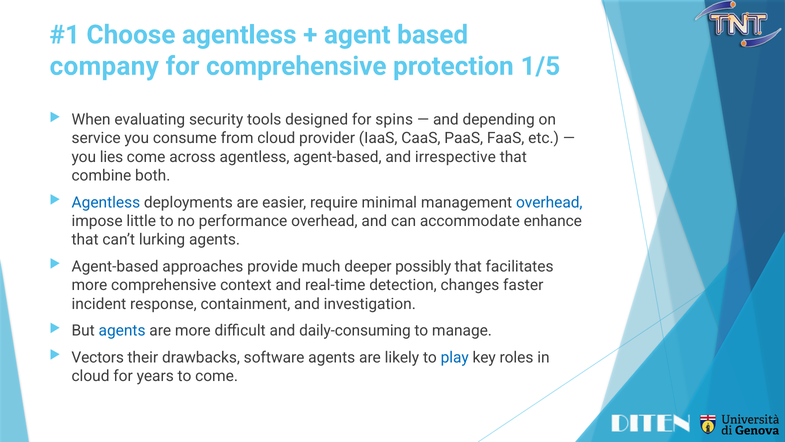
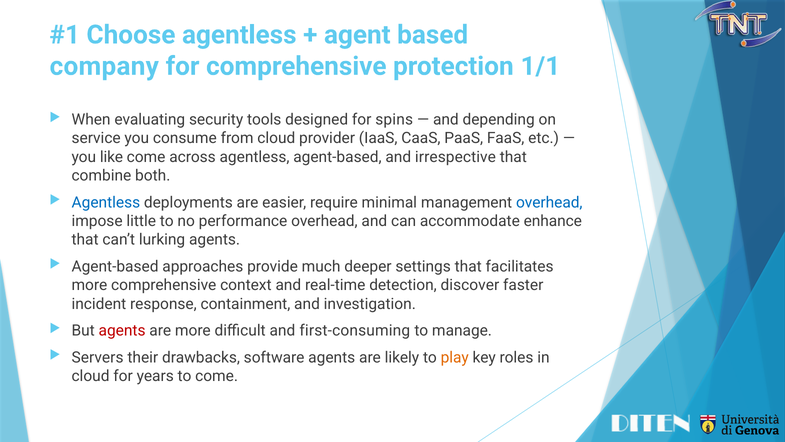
1/5: 1/5 -> 1/1 (540, 66)
lies: lies -> like (112, 157)
possibly: possibly -> settings (423, 266)
changes: changes -> discover (470, 285)
agents colour: blue -> red (122, 330)
daily-consuming: daily-consuming -> first-consuming (355, 330)
Vectors: Vectors -> Servers (98, 357)
play colour: blue -> orange (455, 357)
